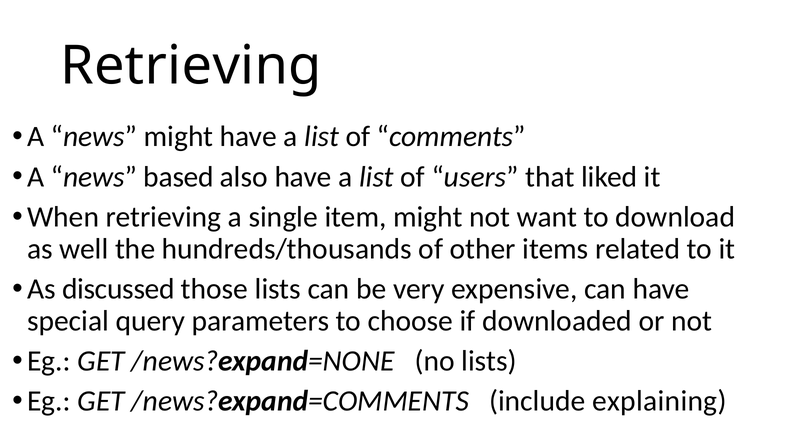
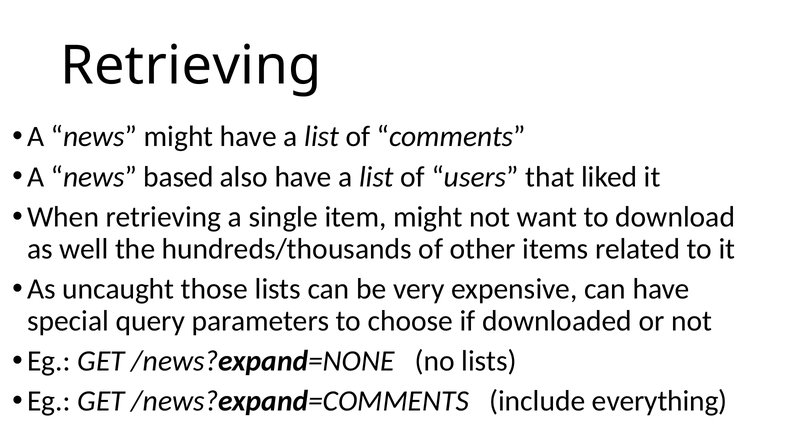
discussed: discussed -> uncaught (118, 289)
explaining: explaining -> everything (660, 401)
